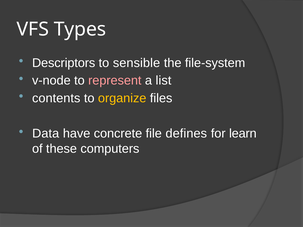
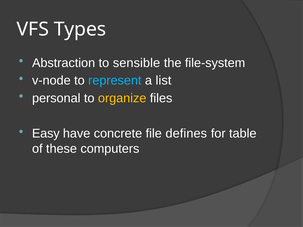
Descriptors: Descriptors -> Abstraction (64, 63)
represent colour: pink -> light blue (115, 81)
contents: contents -> personal (56, 98)
Data: Data -> Easy (46, 134)
learn: learn -> table (243, 134)
